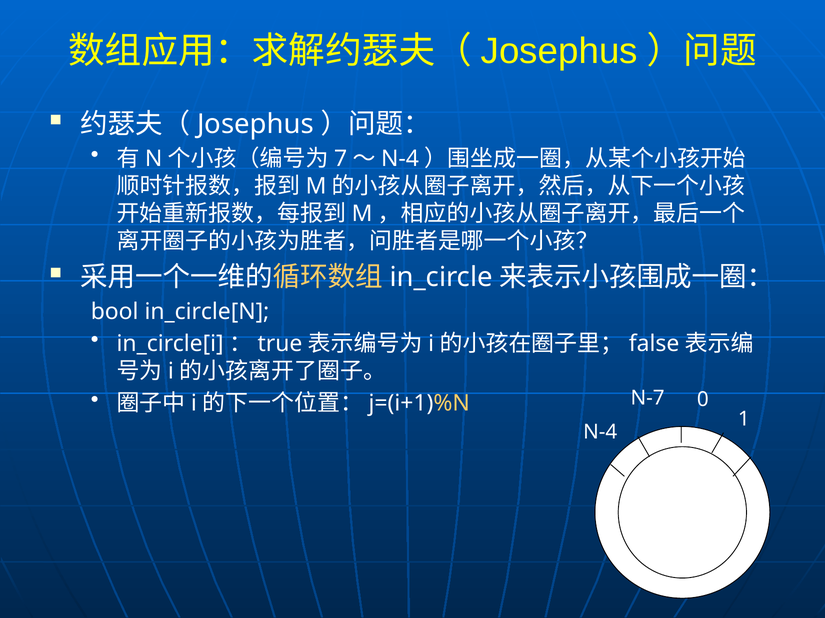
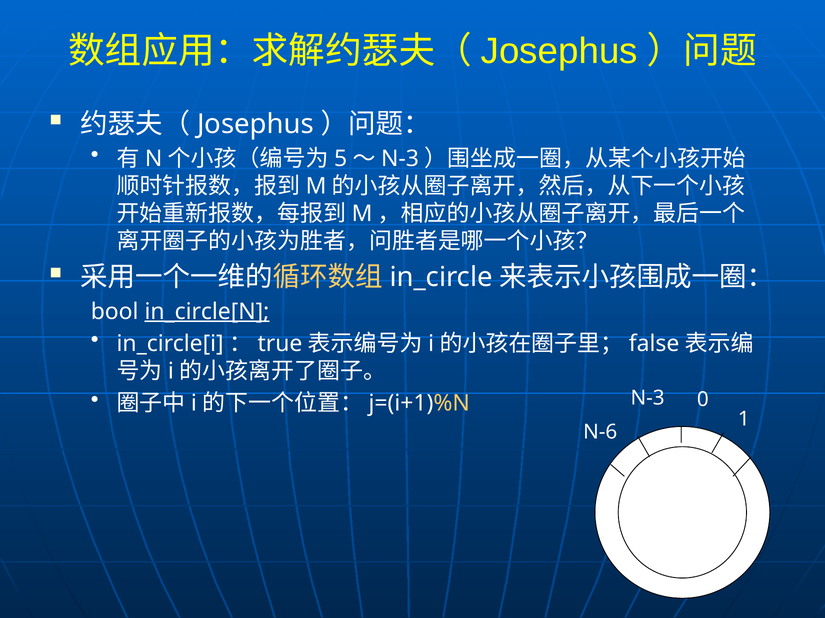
7: 7 -> 5 (341, 159)
N-4: N-4 -> N-3 (400, 159)
in_circle[N underline: none -> present (207, 312)
N-7: N-7 -> N-3 (648, 399)
N-4: N-4 -> N-6 (600, 432)
